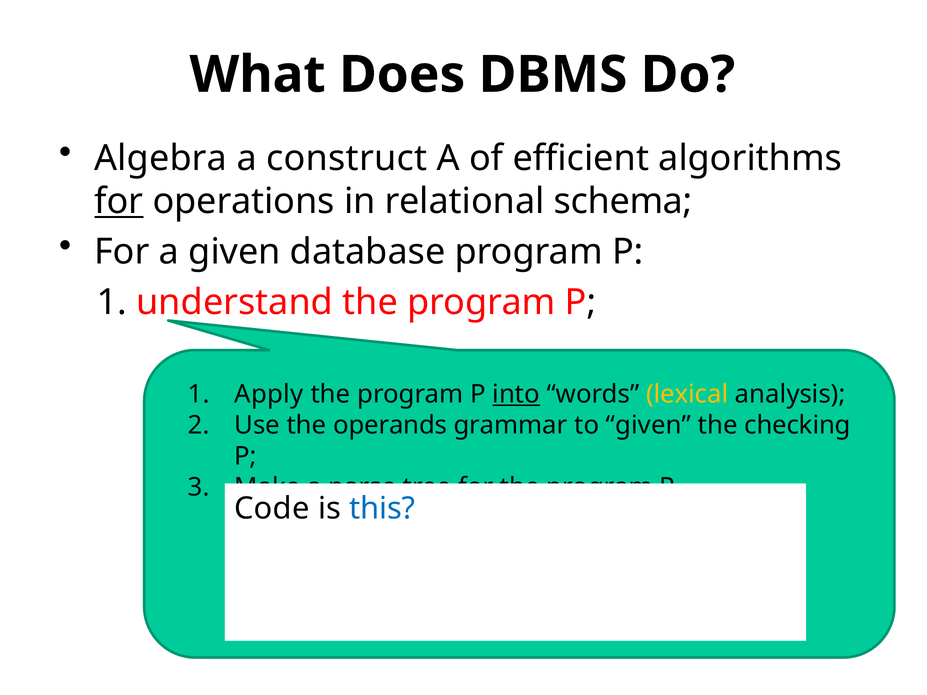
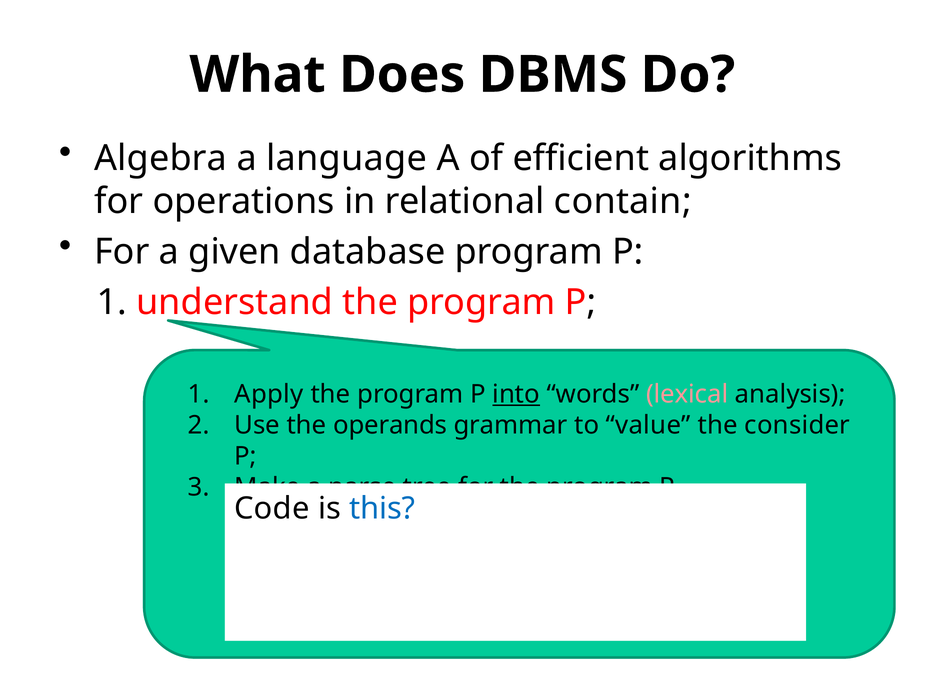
construct: construct -> language (347, 158)
for underline: present -> none (119, 201)
schema: schema -> contain (623, 201)
lexical colour: yellow -> pink (687, 395)
to given: given -> value (648, 425)
checking: checking -> consider (797, 425)
